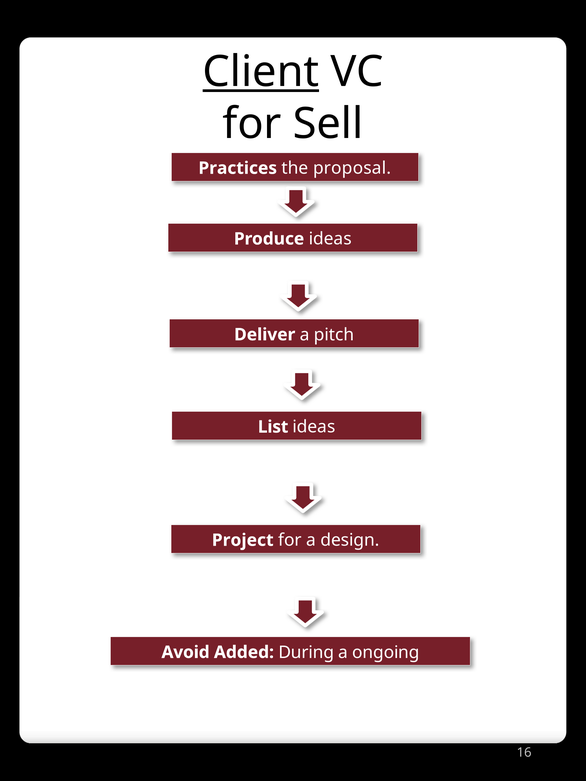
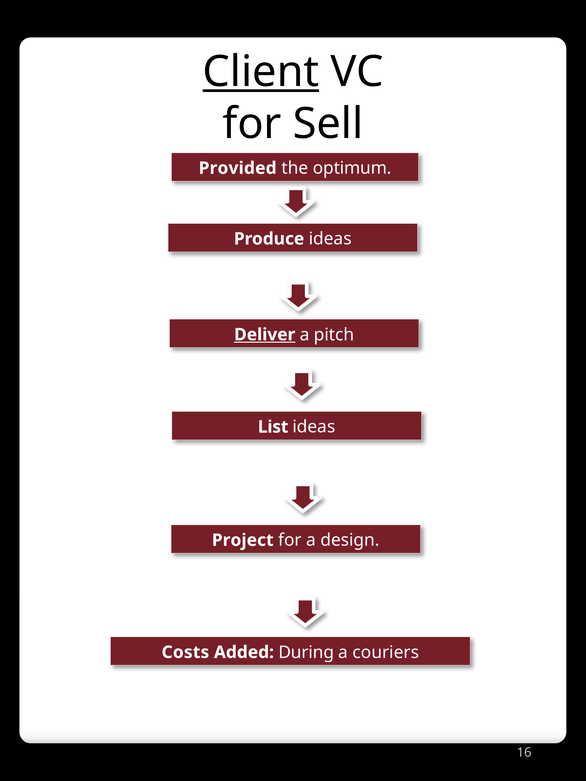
Practices: Practices -> Provided (238, 168)
proposal: proposal -> optimum (352, 168)
Deliver underline: none -> present (265, 335)
Avoid: Avoid -> Costs (185, 653)
ongoing: ongoing -> couriers (386, 653)
